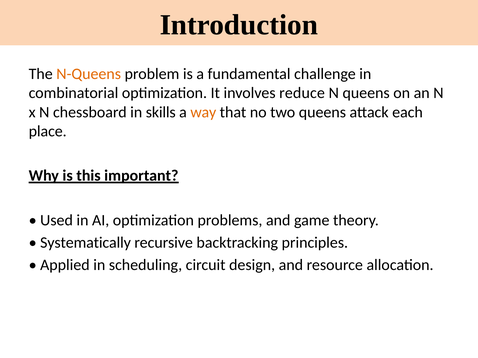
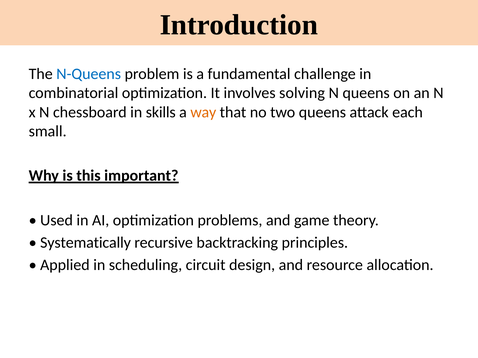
N-Queens colour: orange -> blue (89, 74)
reduce: reduce -> solving (302, 93)
place: place -> small (48, 131)
